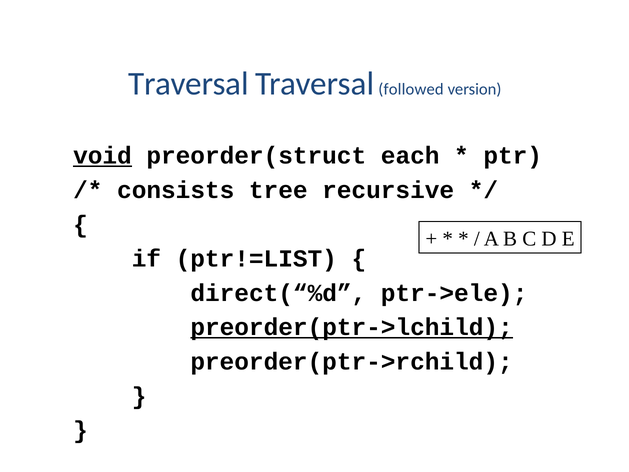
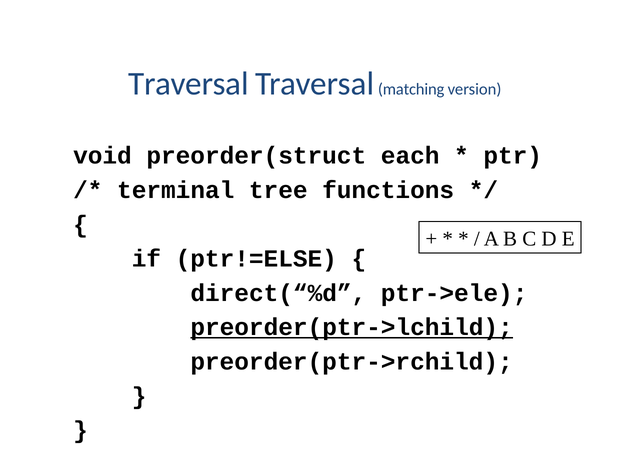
followed: followed -> matching (411, 89)
void underline: present -> none (102, 156)
consists: consists -> terminal (176, 190)
recursive: recursive -> functions (388, 190)
ptr!=LIST: ptr!=LIST -> ptr!=ELSE (256, 259)
